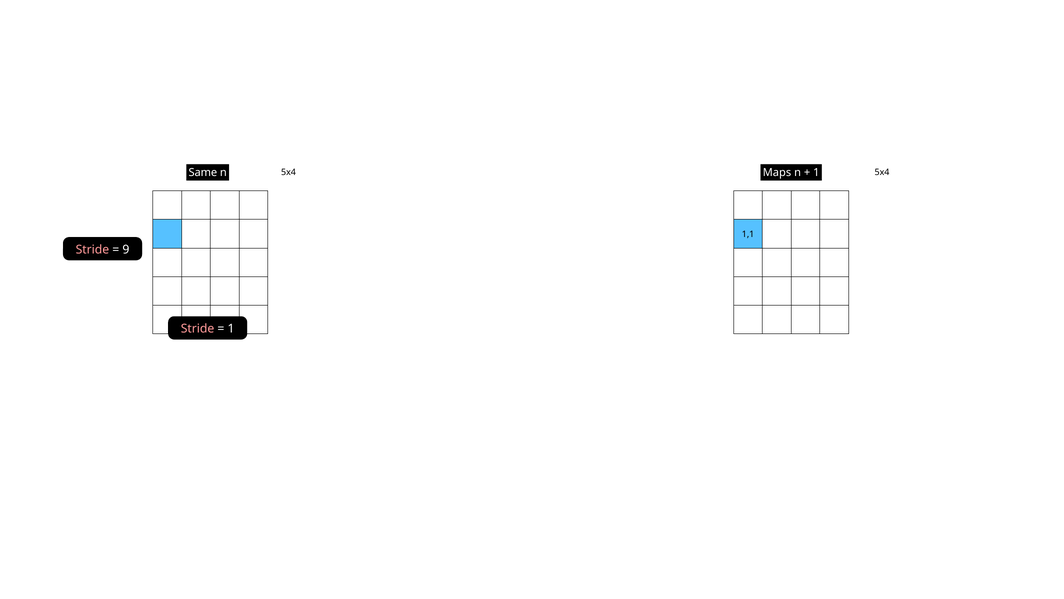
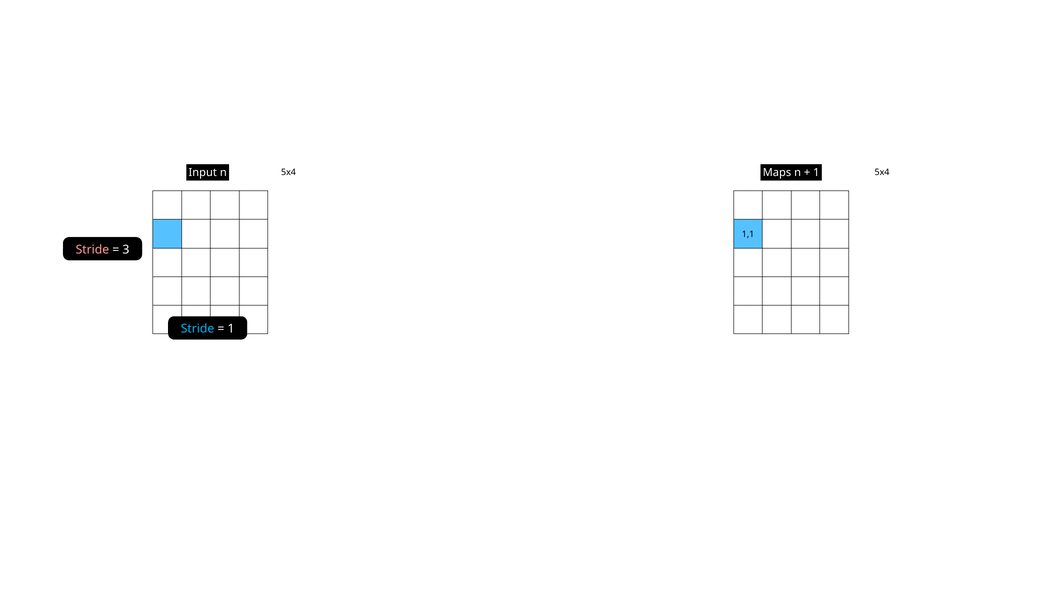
Same: Same -> Input (203, 172)
9: 9 -> 3 (126, 249)
Stride colour: pink -> light blue (198, 328)
